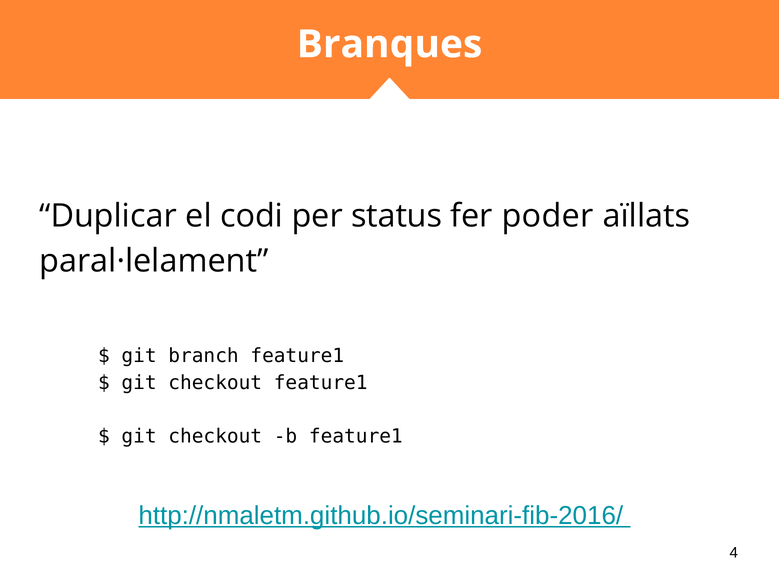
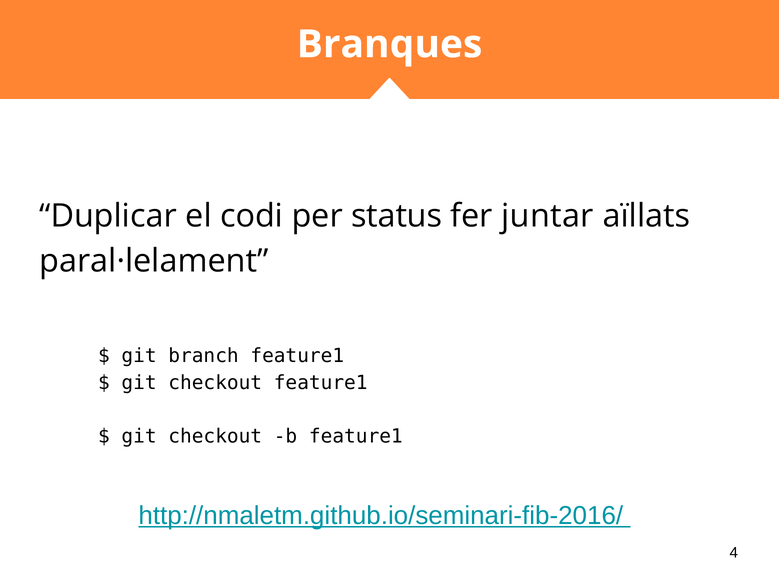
poder: poder -> juntar (547, 216)
